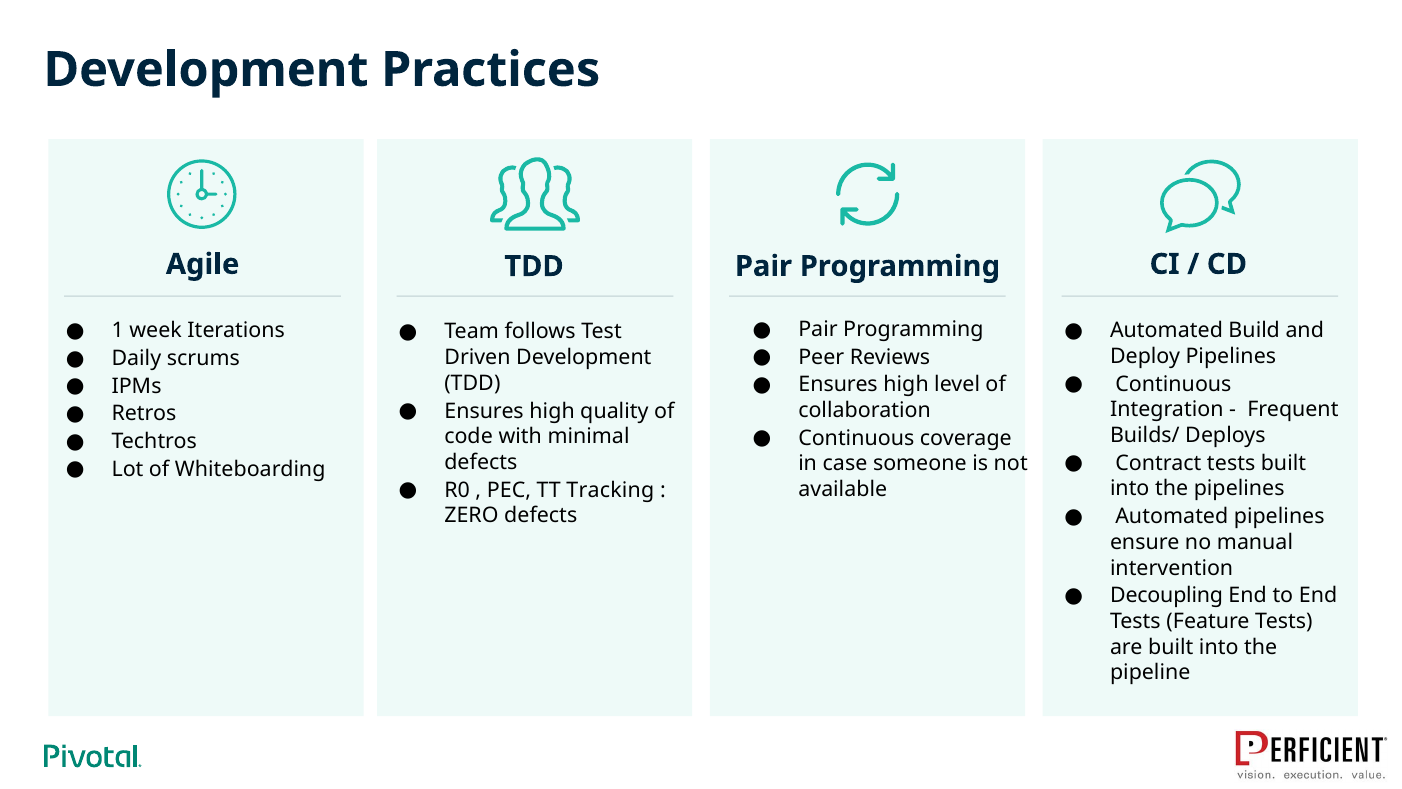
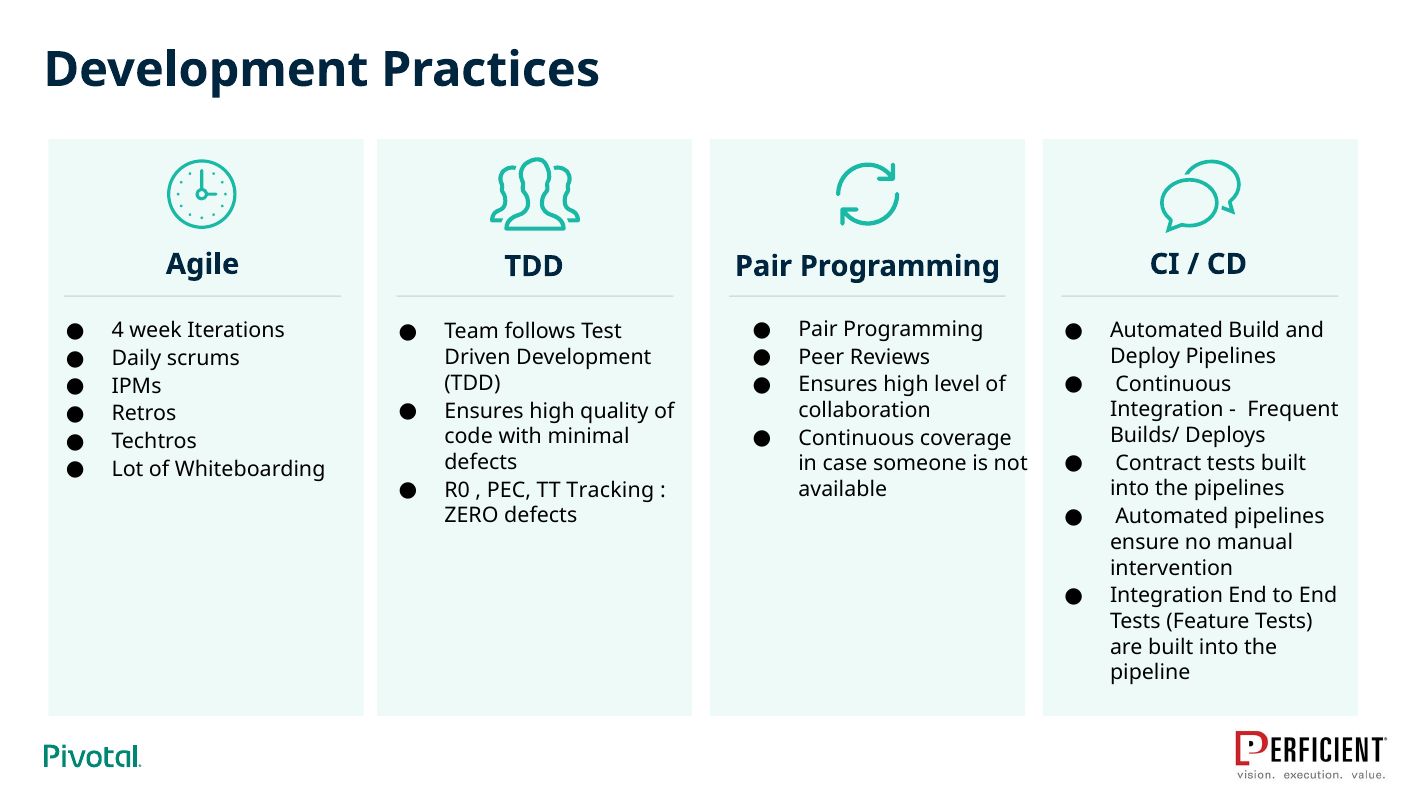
1: 1 -> 4 (118, 330)
Decoupling: Decoupling -> Integration (1167, 595)
